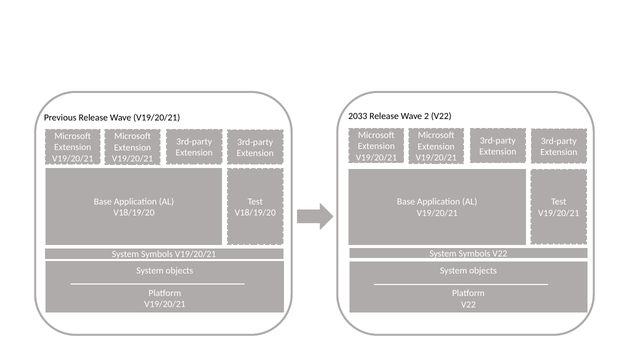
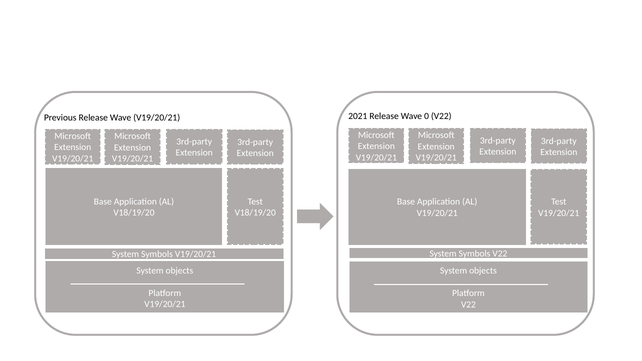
2033: 2033 -> 2021 (358, 116)
2: 2 -> 0 (427, 116)
